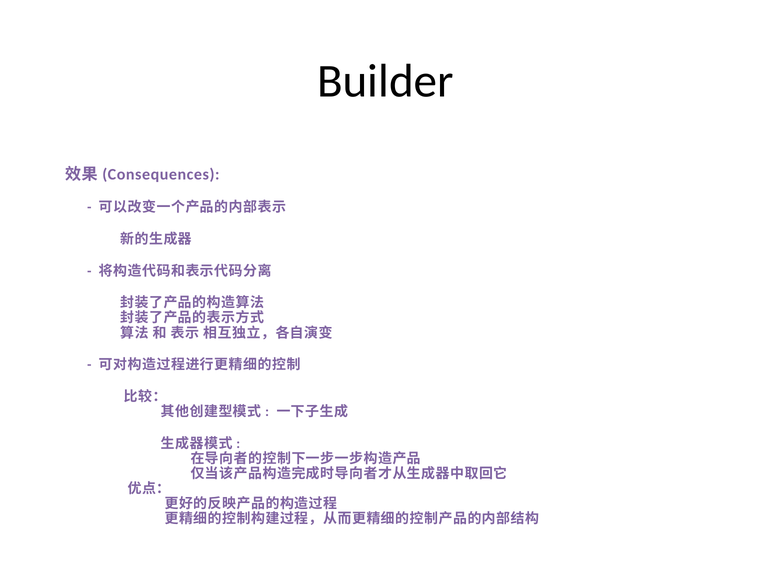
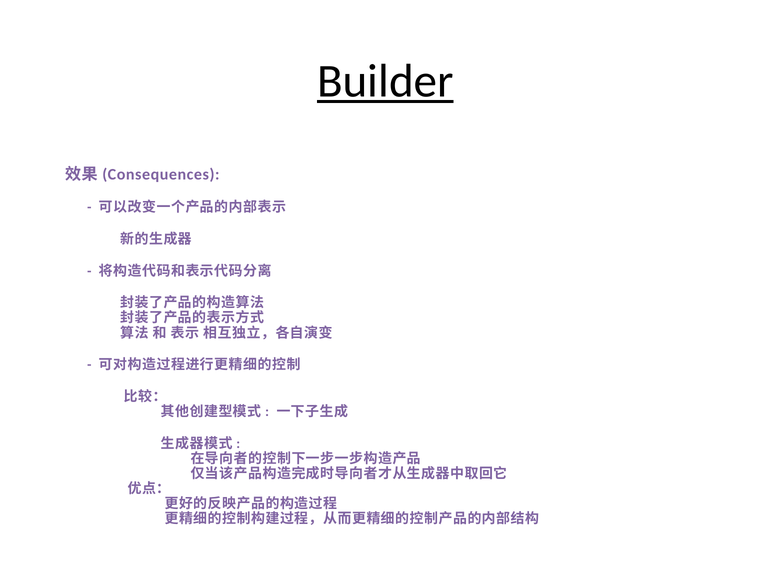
Builder underline: none -> present (385, 81)
